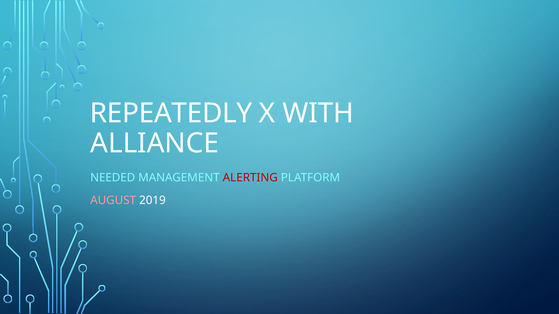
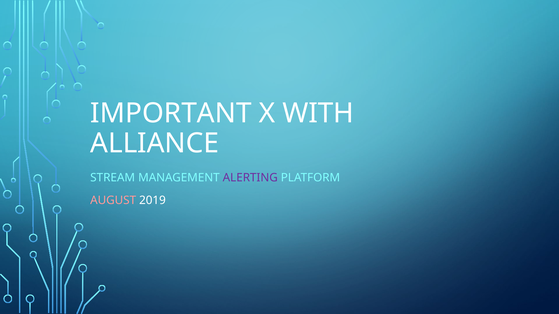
REPEATEDLY: REPEATEDLY -> IMPORTANT (171, 113)
NEEDED: NEEDED -> STREAM (113, 178)
ALERTING colour: red -> purple (250, 178)
